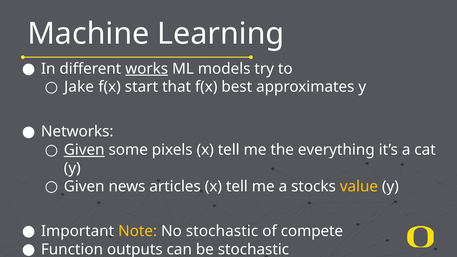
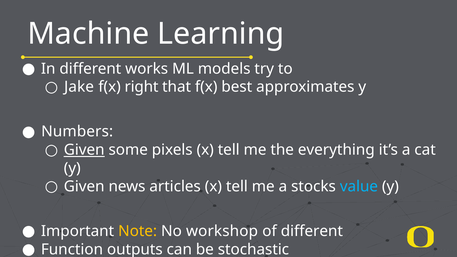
works underline: present -> none (147, 69)
start: start -> right (142, 87)
Networks: Networks -> Numbers (77, 132)
value colour: yellow -> light blue (359, 186)
No stochastic: stochastic -> workshop (222, 231)
of compete: compete -> different (312, 231)
